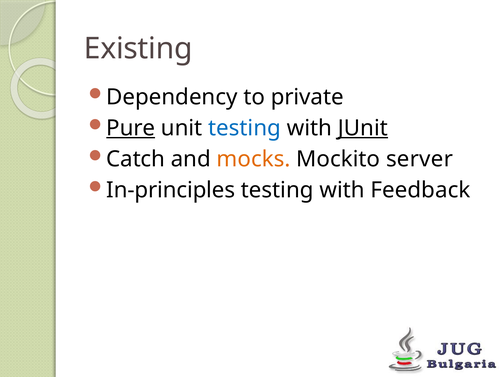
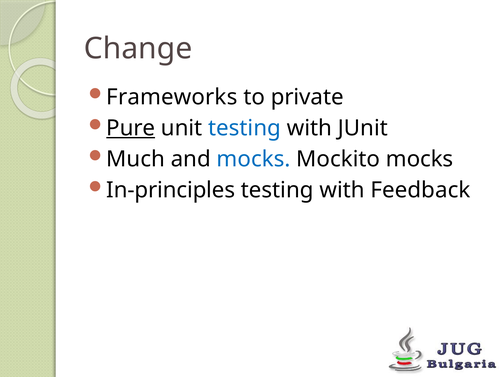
Existing: Existing -> Change (138, 49)
Dependency: Dependency -> Frameworks (172, 97)
JUnit underline: present -> none (363, 128)
Catch: Catch -> Much (136, 159)
mocks colour: orange -> blue (254, 159)
Mockito server: server -> mocks (420, 159)
